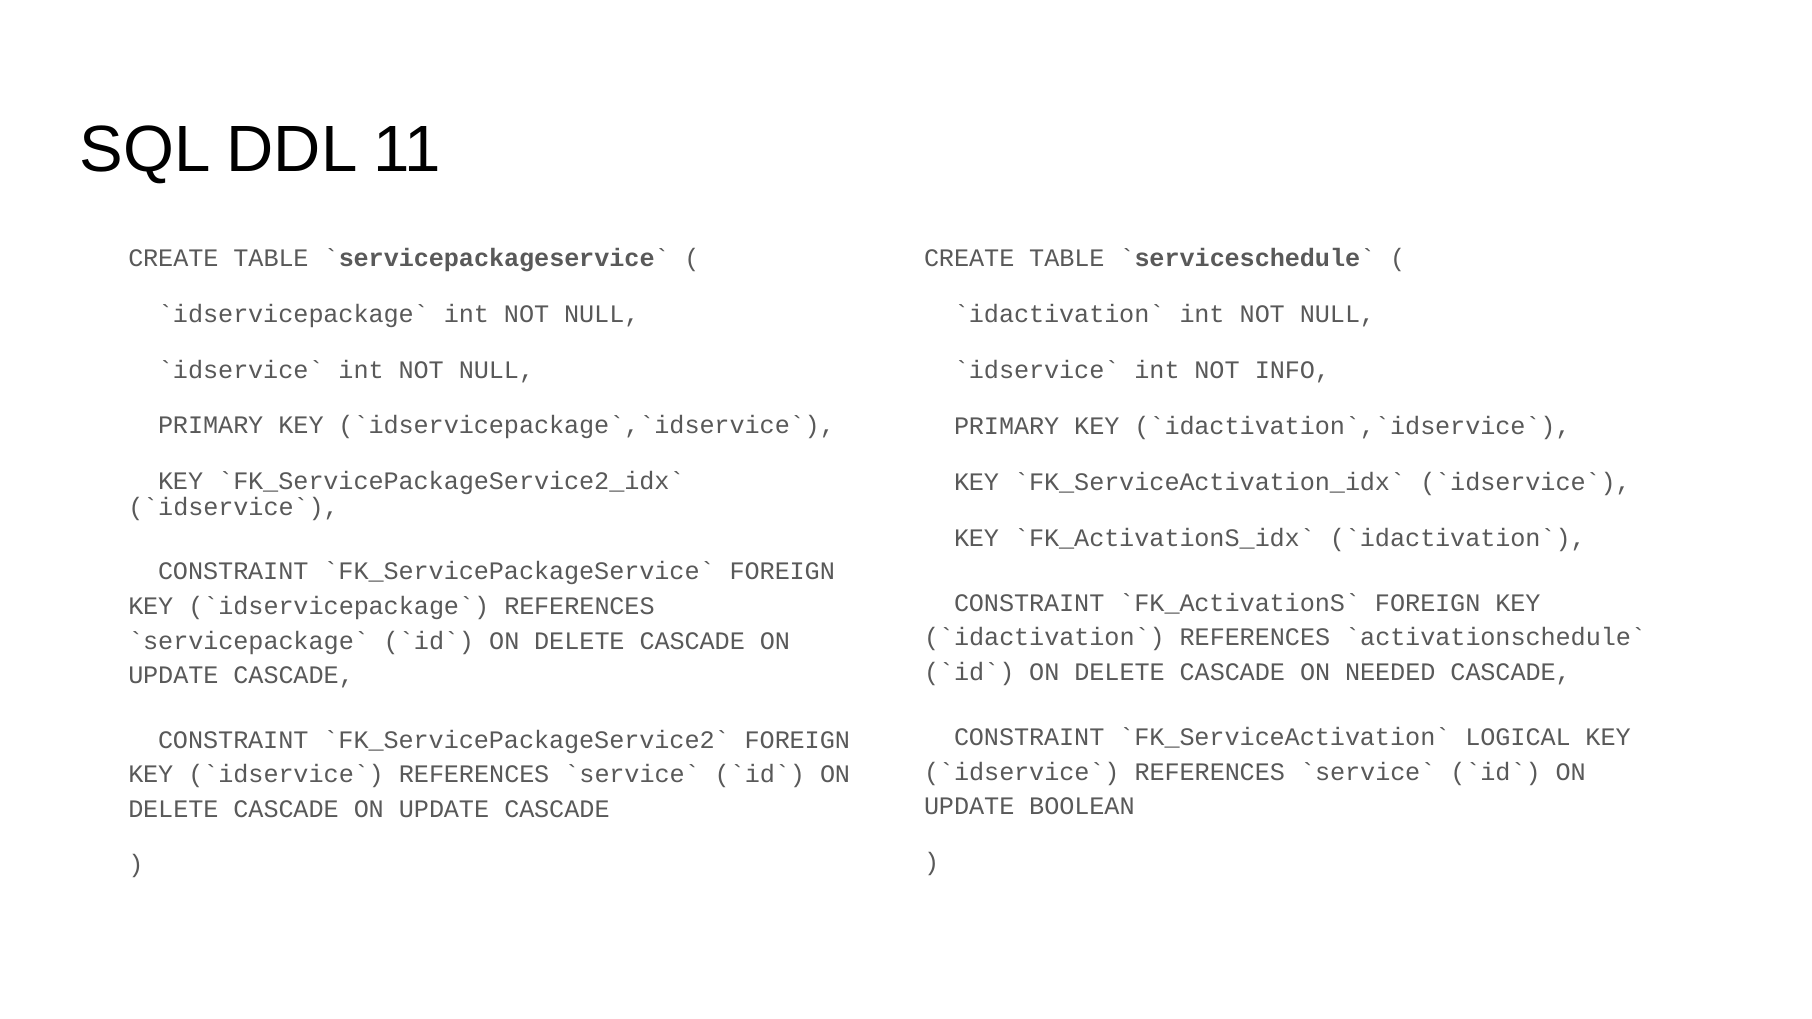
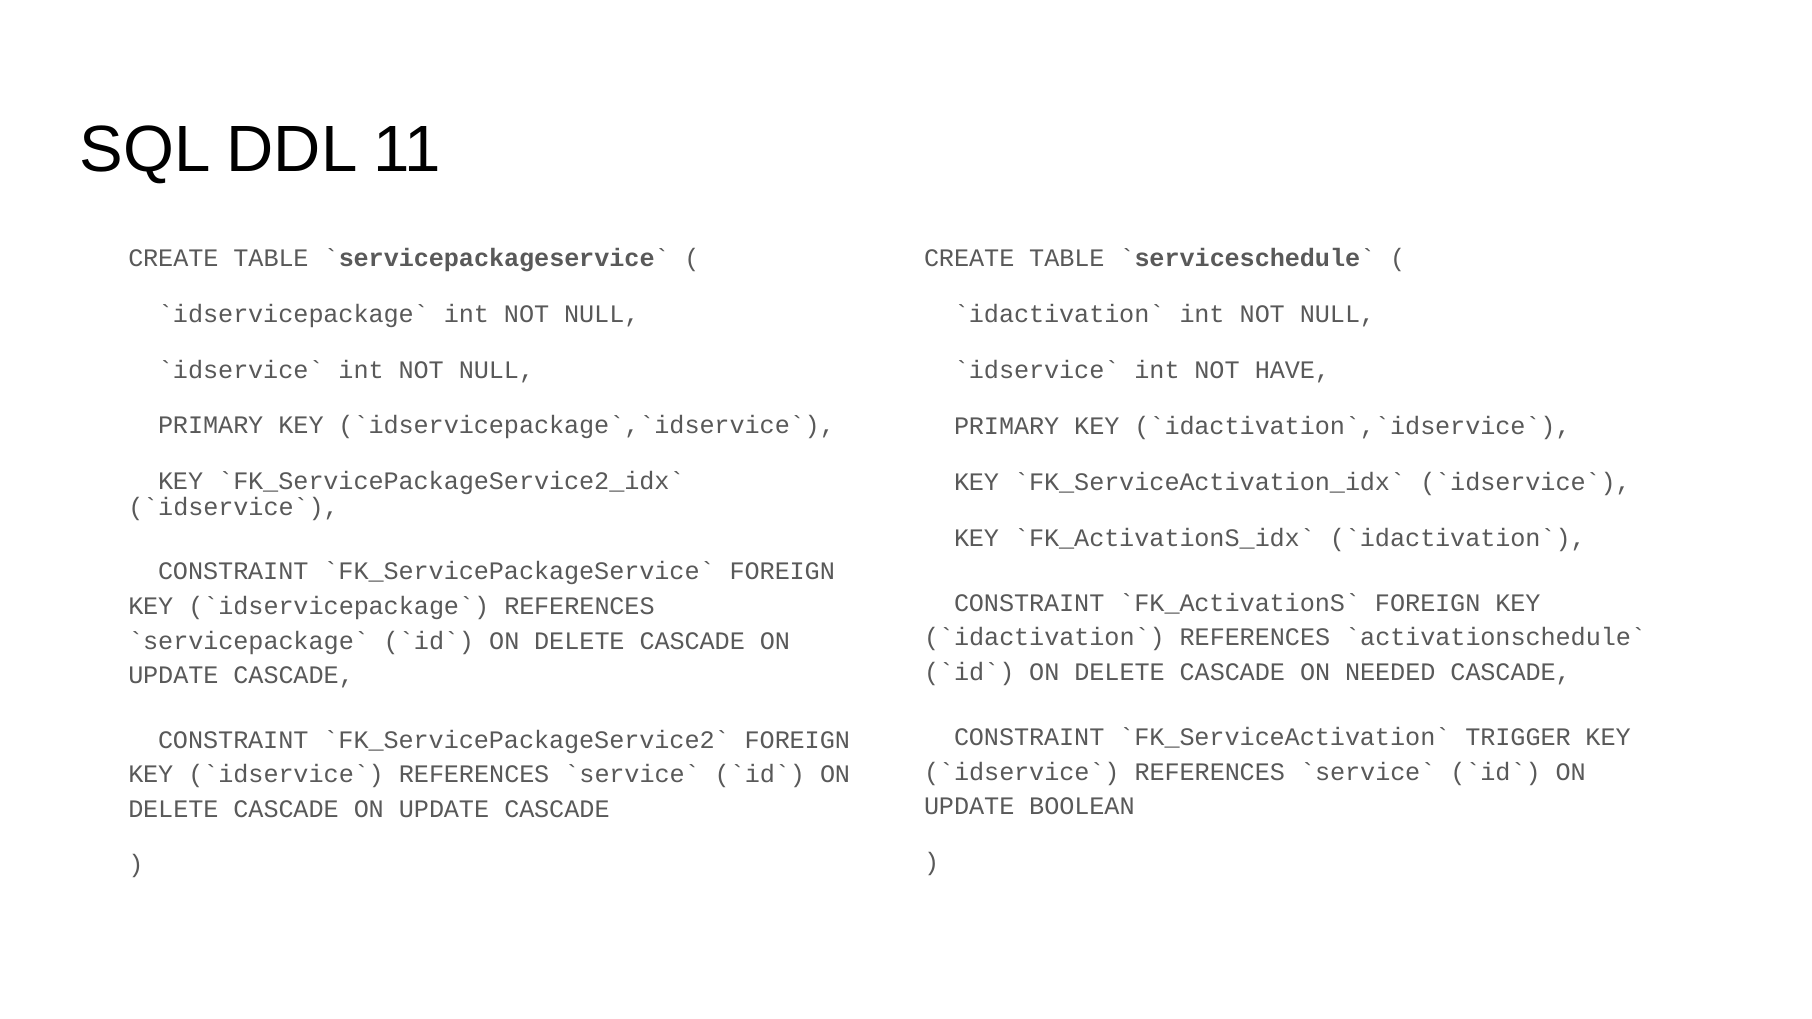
INFO: INFO -> HAVE (1292, 370)
LOGICAL: LOGICAL -> TRIGGER (1518, 737)
